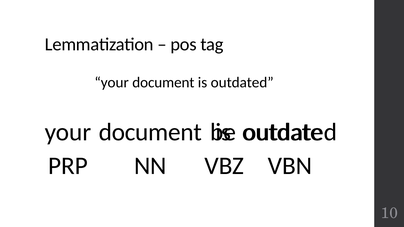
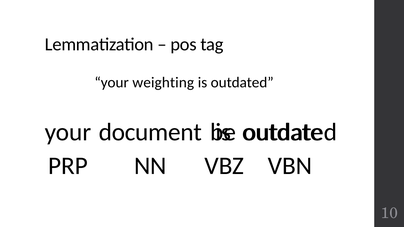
your document: document -> weighting (163, 83)
